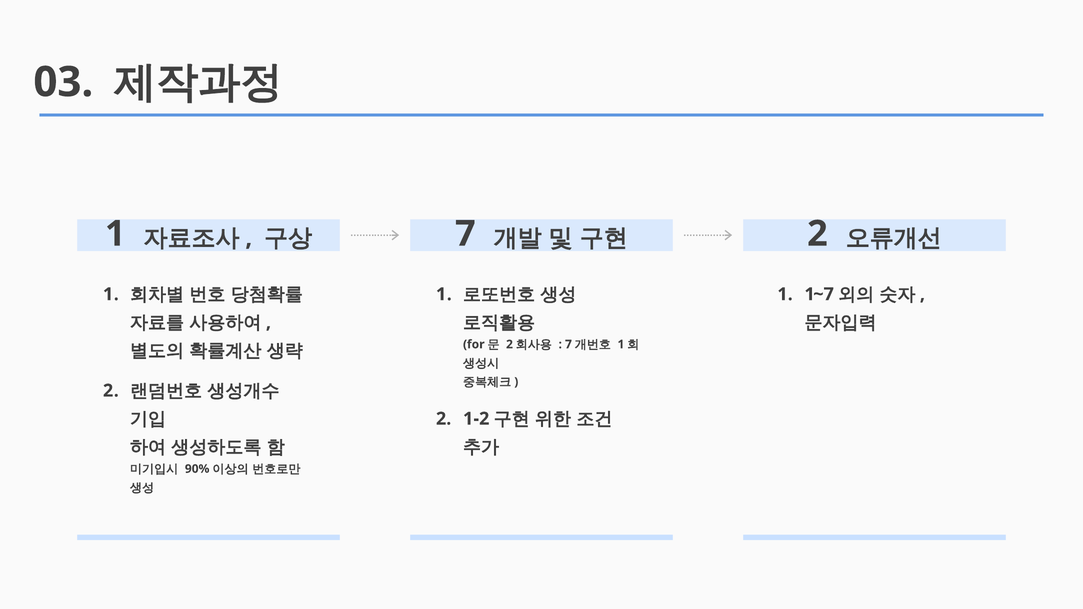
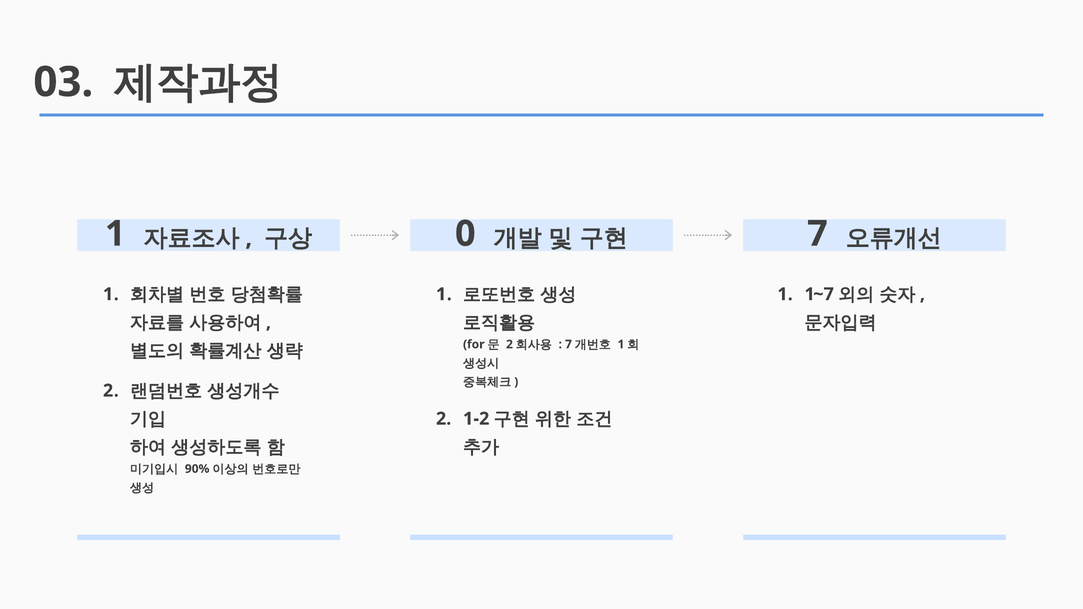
7: 7 -> 0 (465, 234)
2: 2 -> 7 (817, 234)
